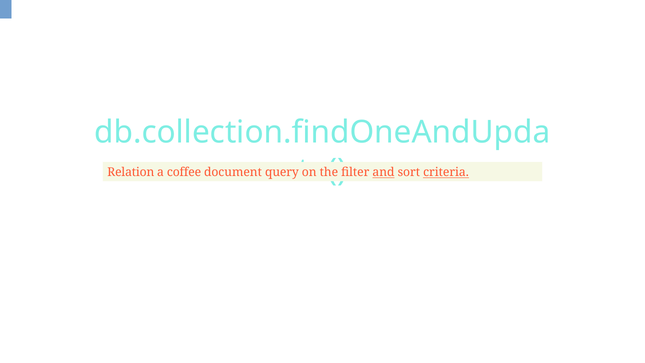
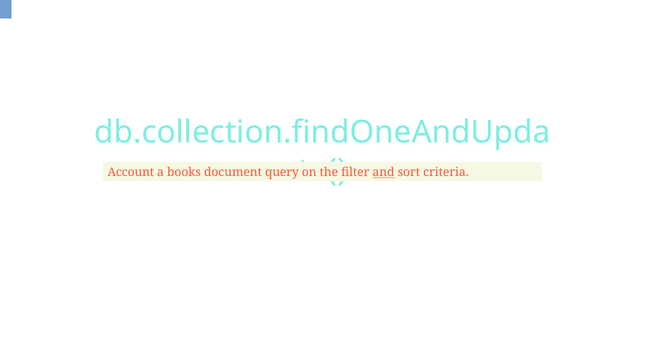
Relation: Relation -> Account (131, 172)
coffee: coffee -> books (184, 172)
criteria underline: present -> none (446, 172)
